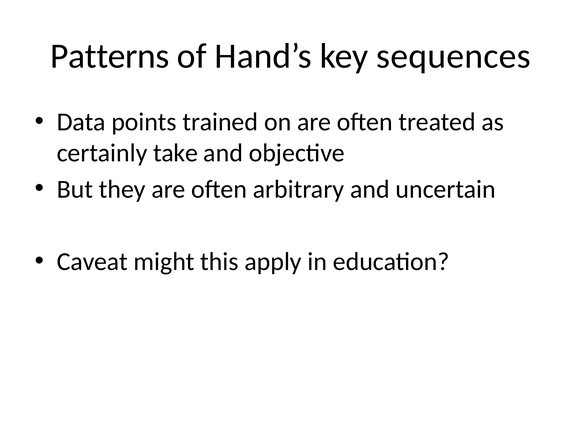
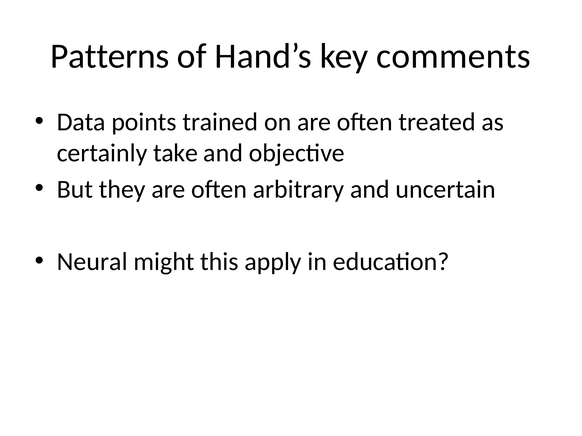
sequences: sequences -> comments (454, 56)
Caveat: Caveat -> Neural (92, 262)
